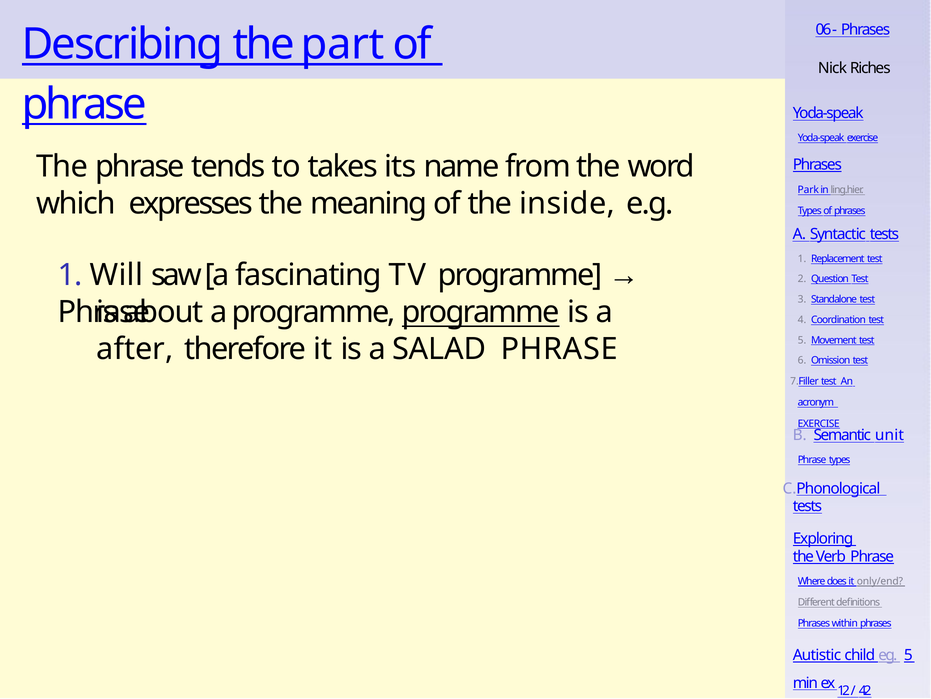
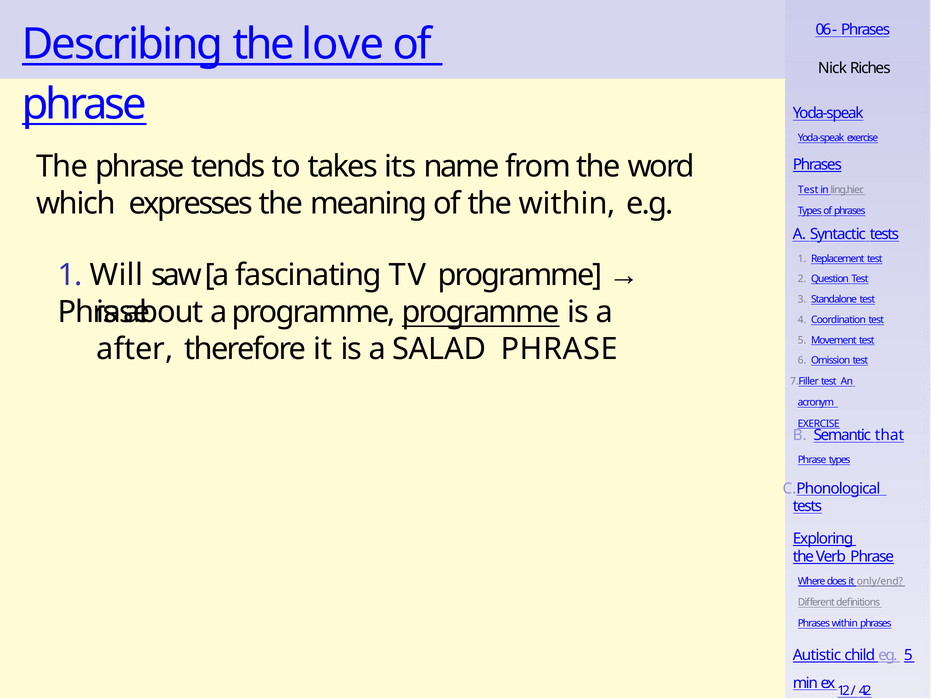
part: part -> love (343, 45)
Park: Park -> Test (808, 190)
the inside: inside -> within (567, 204)
unit: unit -> that (890, 435)
